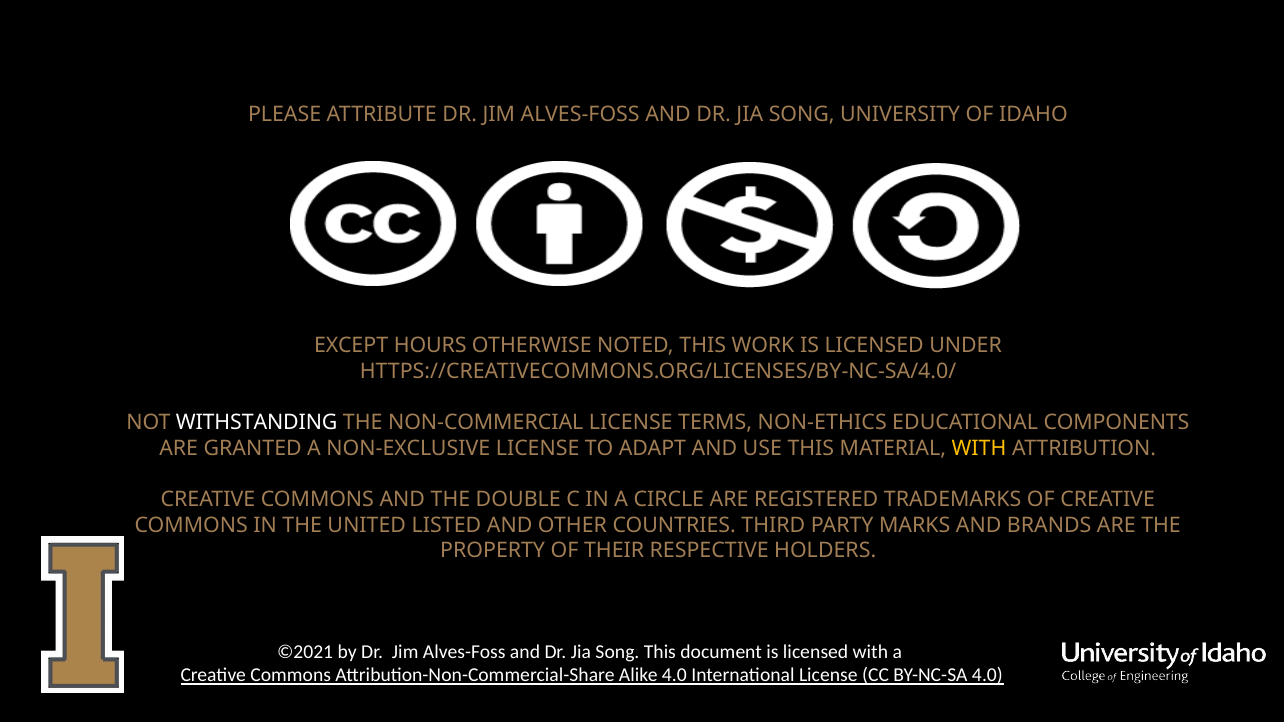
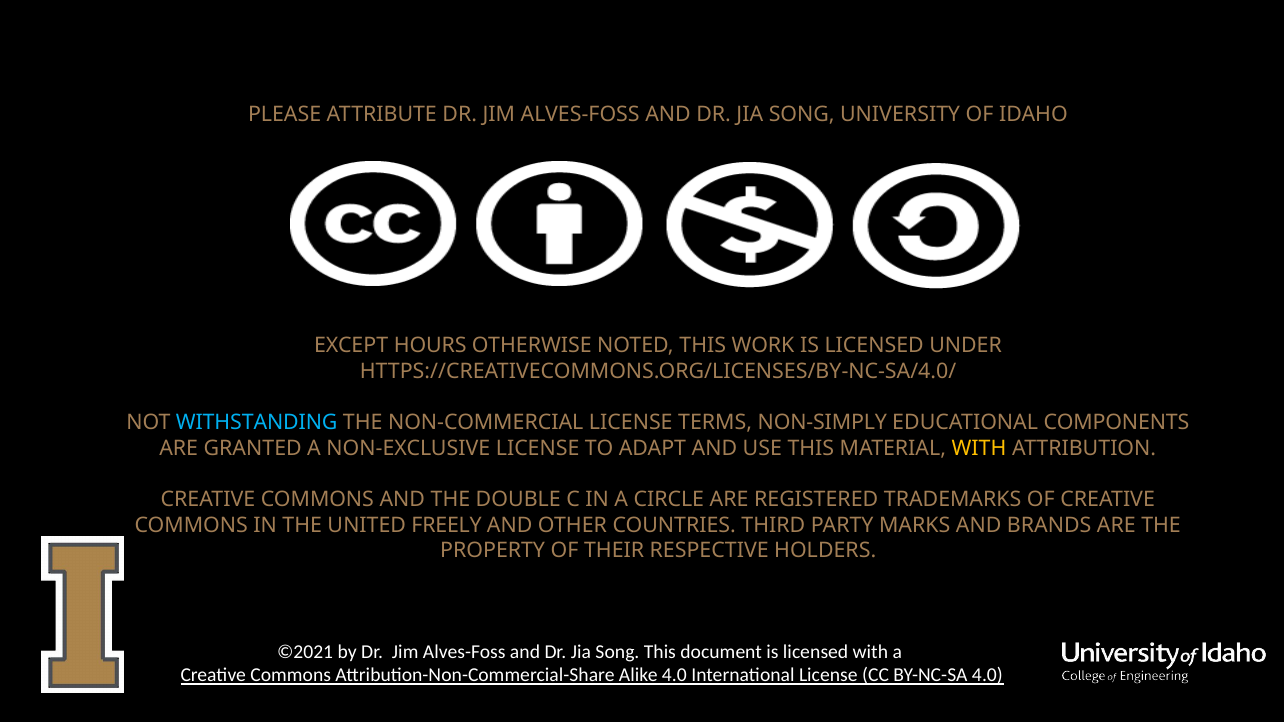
WITHSTANDING colour: white -> light blue (257, 423)
NON-ETHICS: NON-ETHICS -> NON-SIMPLY (822, 423)
LISTED: LISTED -> FREELY (447, 525)
